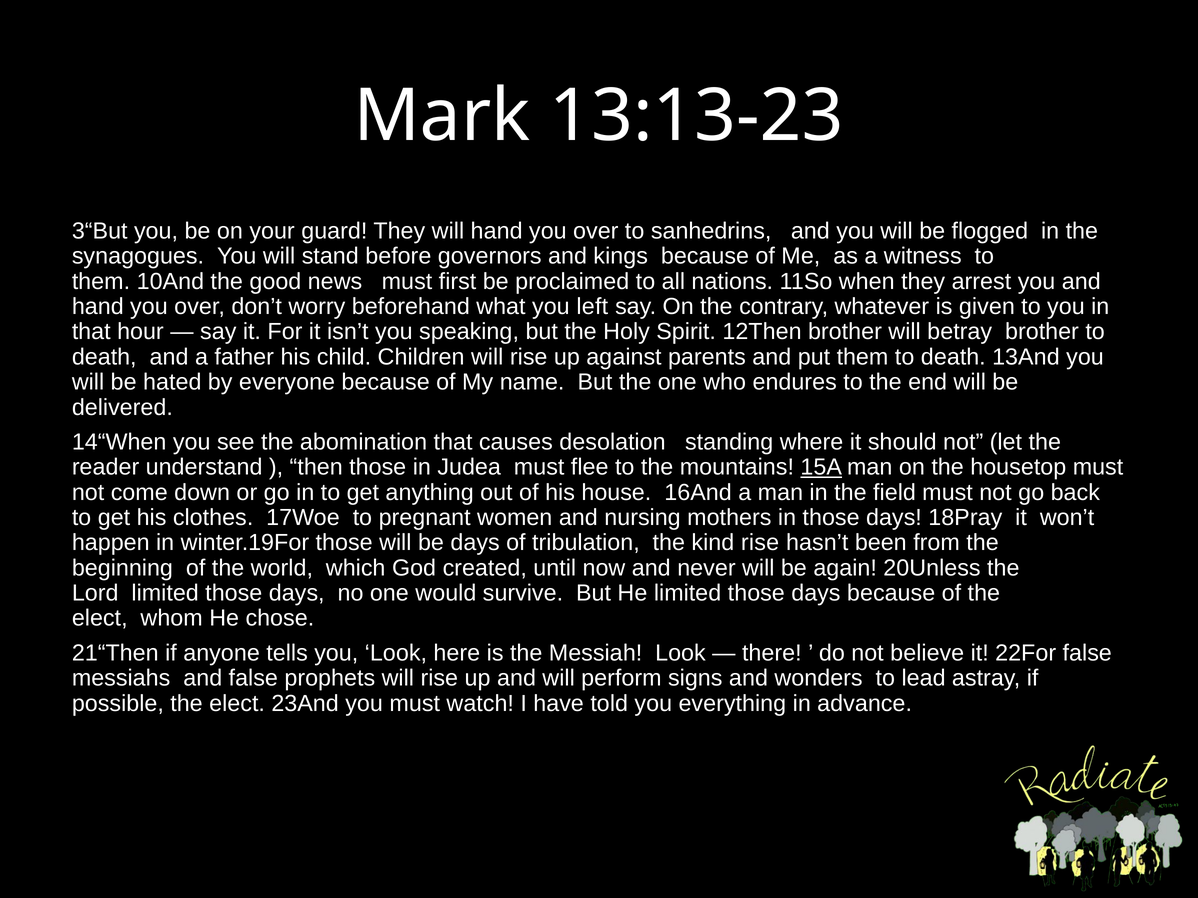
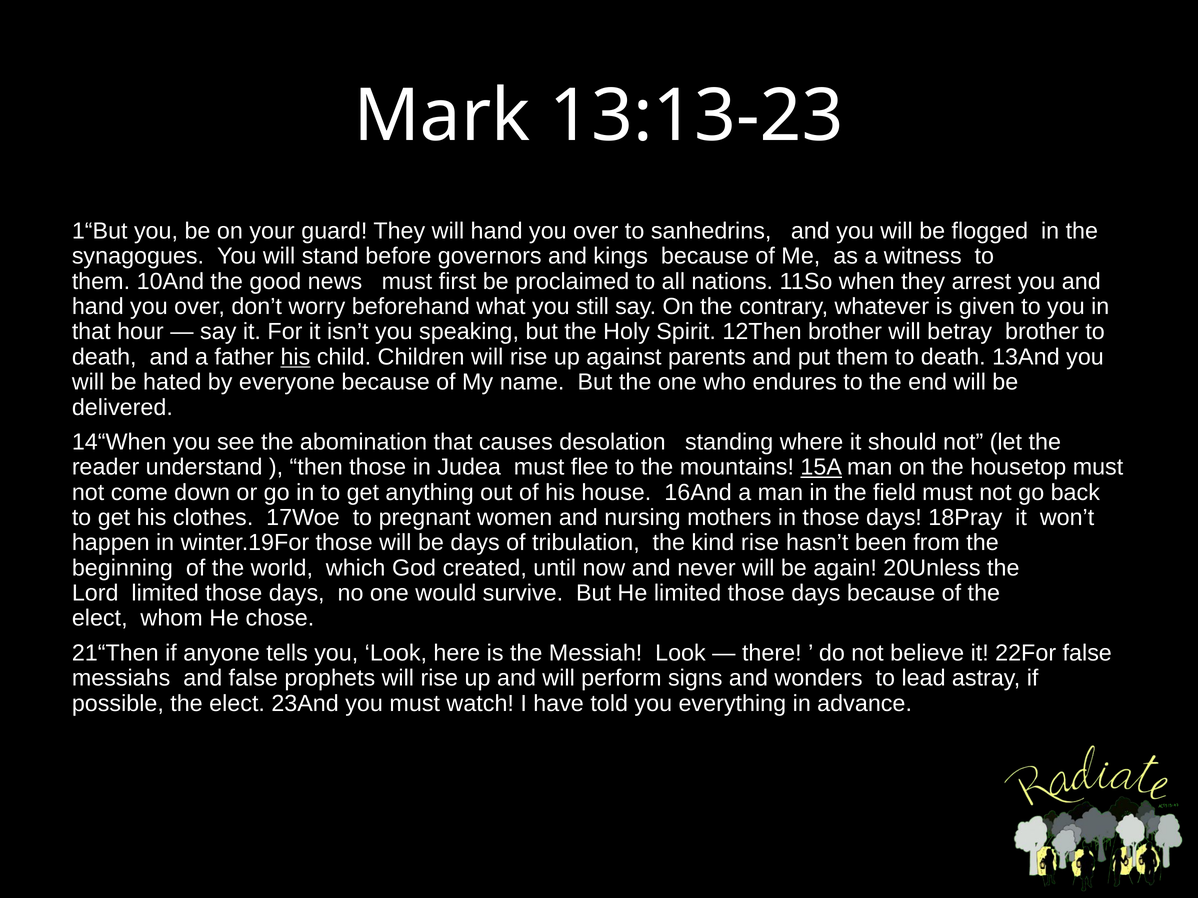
3“But: 3“But -> 1“But (100, 231)
left: left -> still (593, 307)
his underline: none -> present (295, 357)
